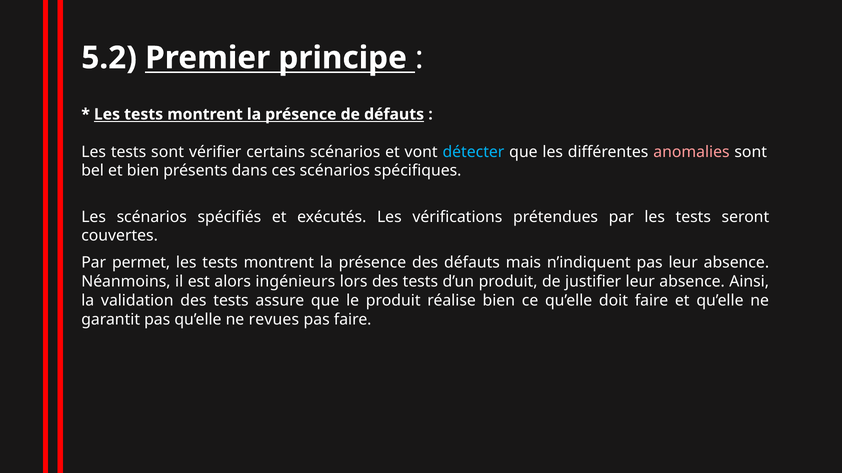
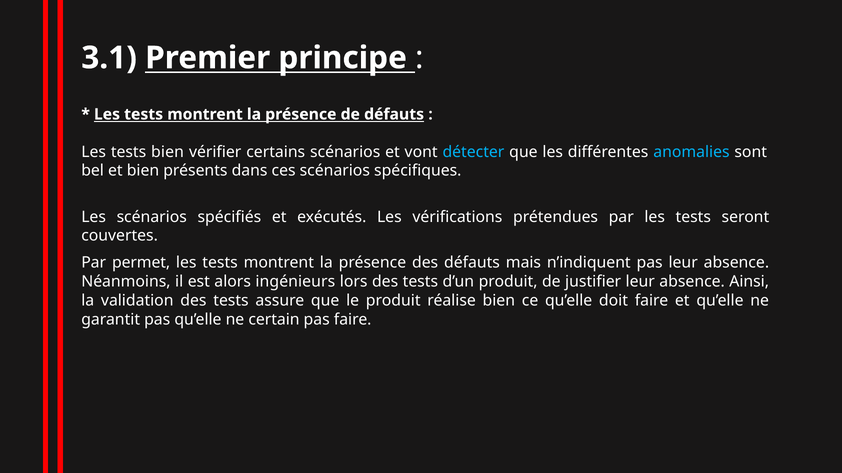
5.2: 5.2 -> 3.1 (109, 58)
tests sont: sont -> bien (168, 152)
anomalies colour: pink -> light blue (691, 152)
revues: revues -> certain (274, 320)
